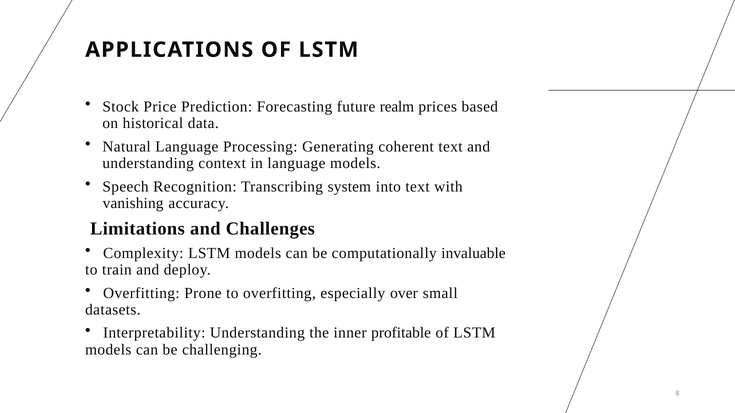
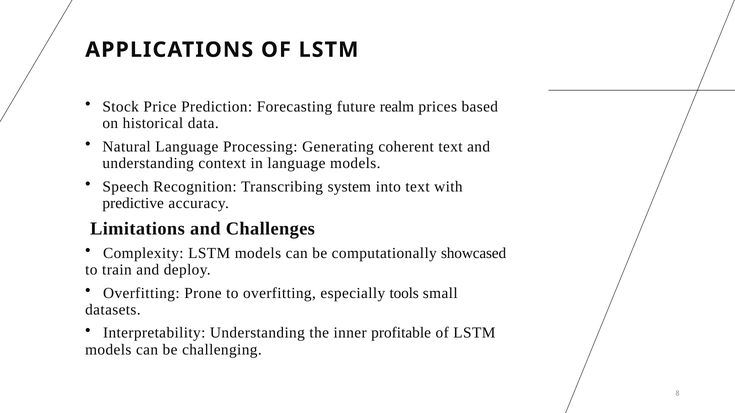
vanishing: vanishing -> predictive (133, 203)
invaluable: invaluable -> showcased (474, 253)
over: over -> tools (404, 293)
